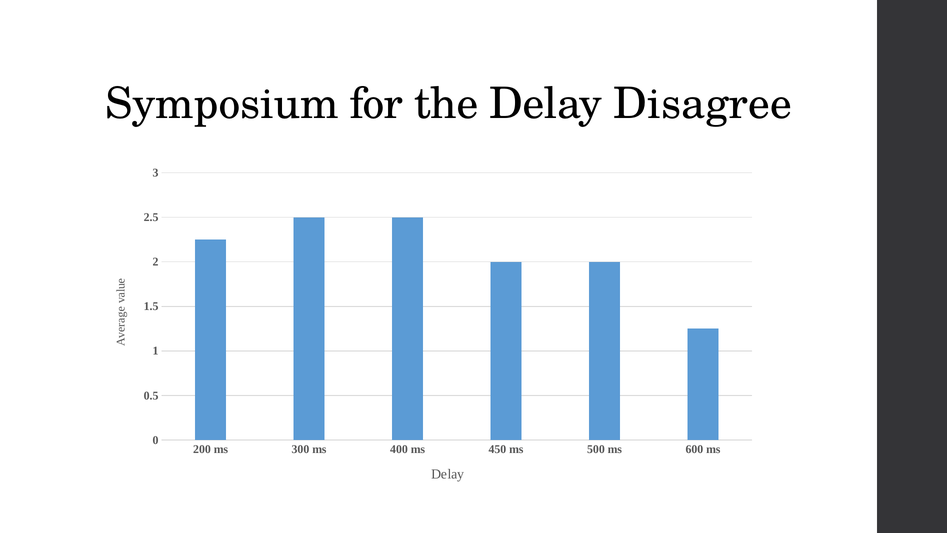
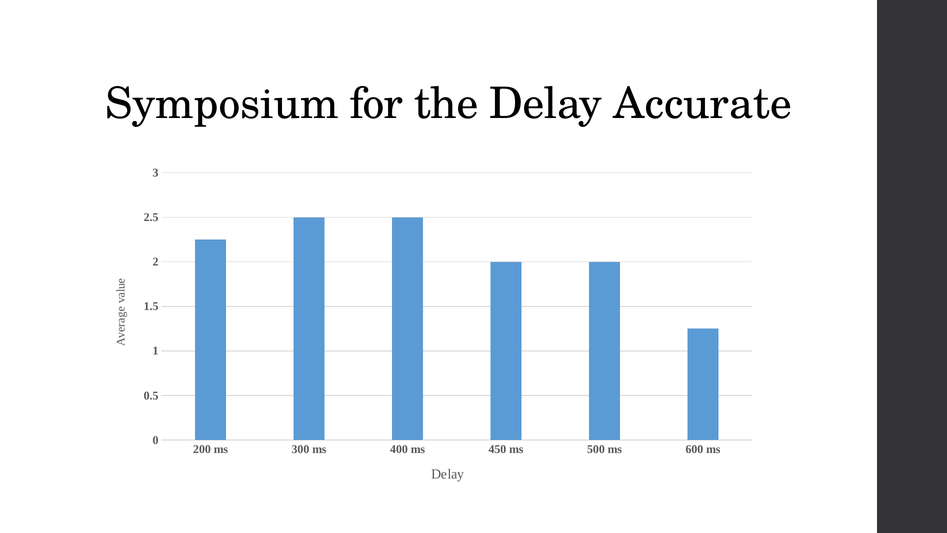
Disagree: Disagree -> Accurate (703, 104)
